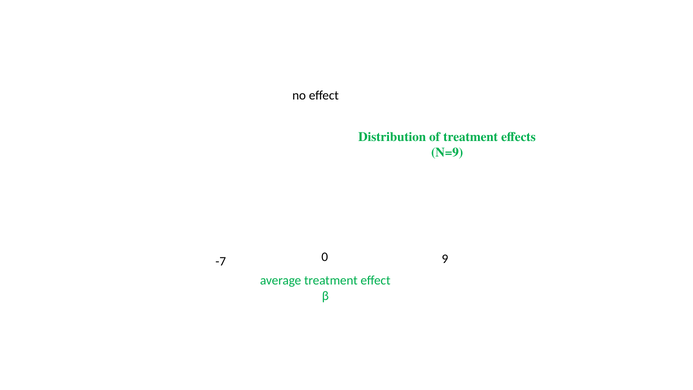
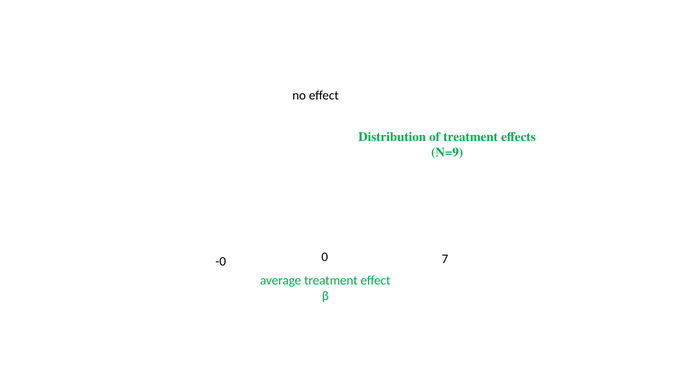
-7: -7 -> -0 (221, 262)
9: 9 -> 7 (445, 259)
